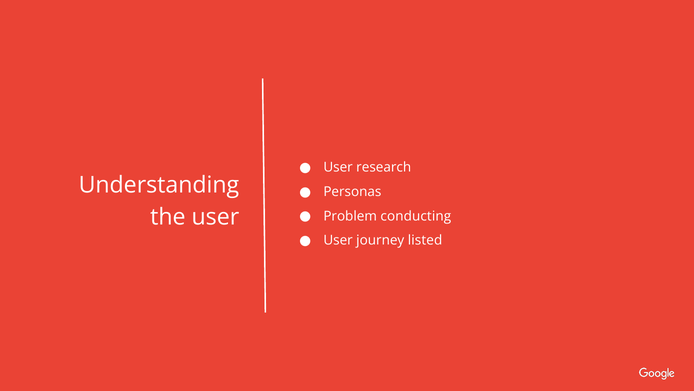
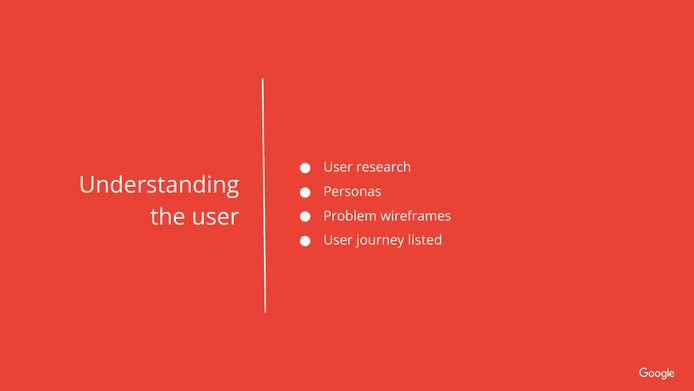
conducting: conducting -> wireframes (416, 216)
